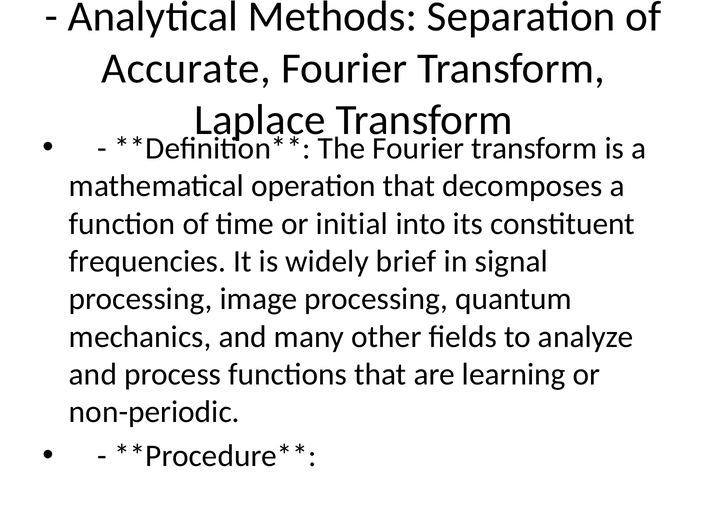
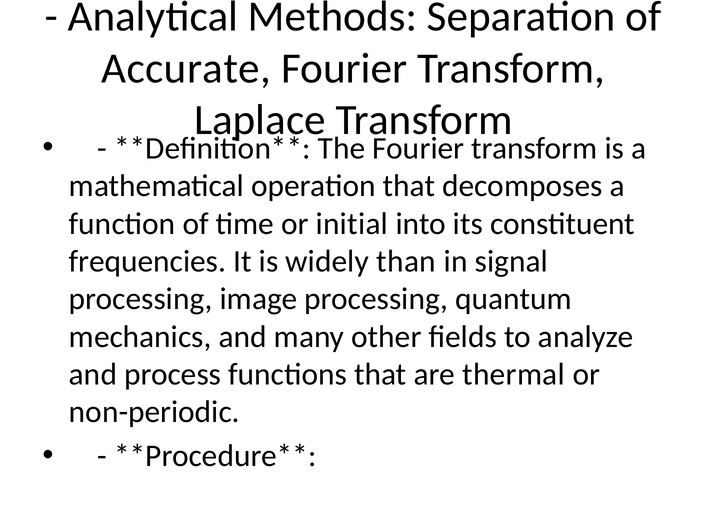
brief: brief -> than (406, 261)
learning: learning -> thermal (514, 375)
